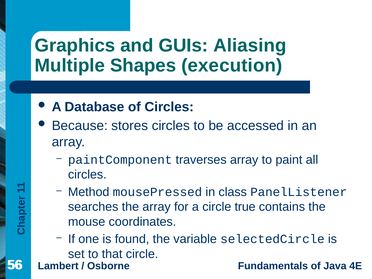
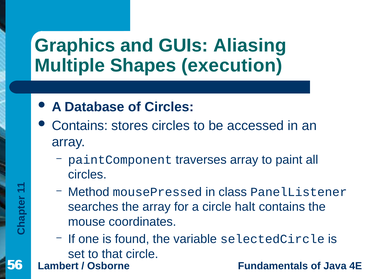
Because: Because -> Contains (80, 126)
true: true -> halt (245, 207)
